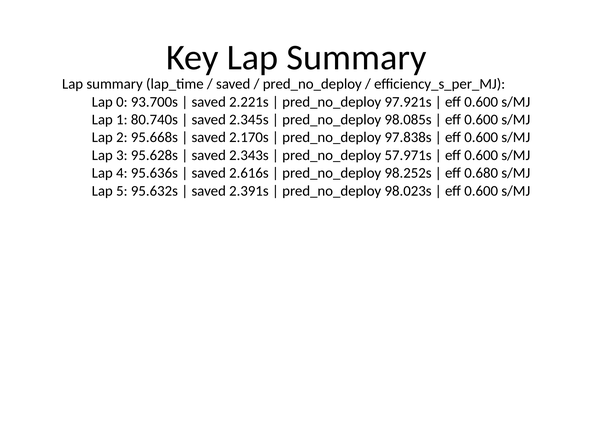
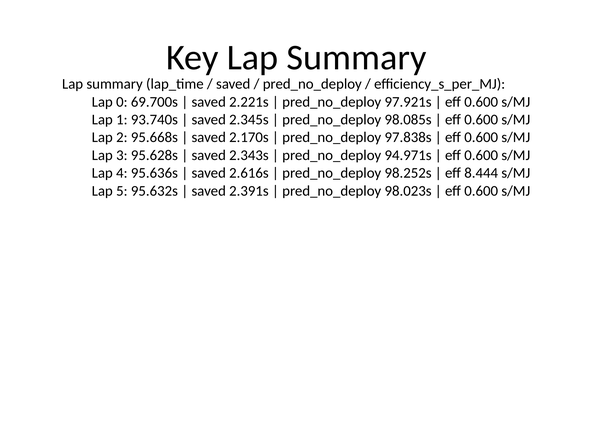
93.700s: 93.700s -> 69.700s (154, 102)
80.740s: 80.740s -> 93.740s (154, 120)
57.971s: 57.971s -> 94.971s (408, 155)
0.680: 0.680 -> 8.444 (481, 173)
